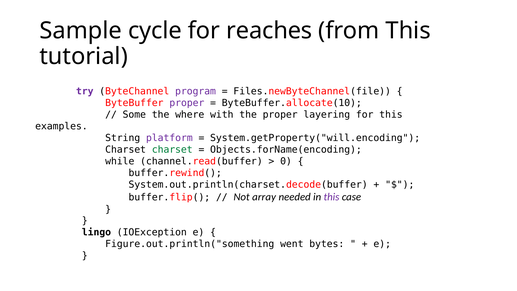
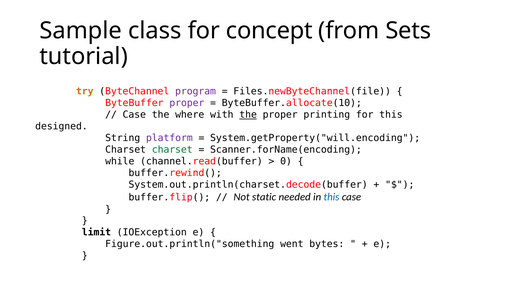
cycle: cycle -> class (155, 31)
reaches: reaches -> concept (269, 31)
from This: This -> Sets (408, 31)
try colour: purple -> orange (85, 91)
Some: Some -> Case (134, 115)
the underline: none -> present (248, 115)
layering: layering -> printing (327, 115)
examples: examples -> designed (61, 126)
Objects.forName(encoding: Objects.forName(encoding -> Scanner.forName(encoding (286, 150)
array: array -> static (264, 197)
this colour: purple -> blue (331, 197)
lingo: lingo -> limit (96, 232)
